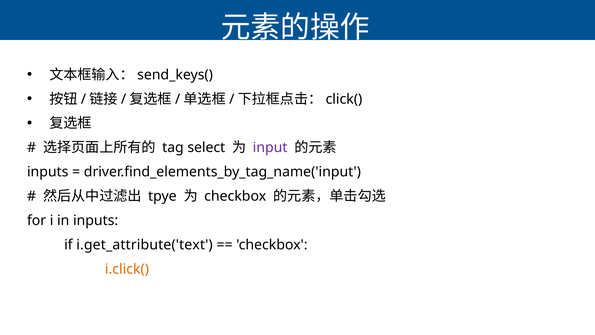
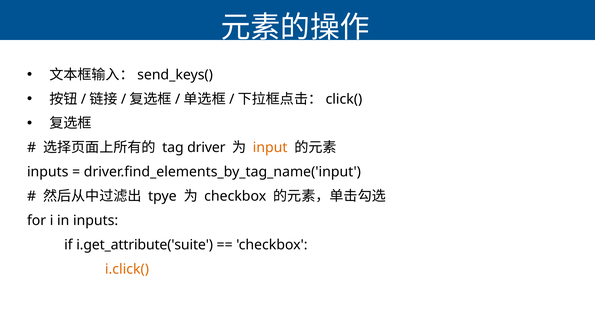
select: select -> driver (206, 147)
input colour: purple -> orange (270, 147)
i.get_attribute('text: i.get_attribute('text -> i.get_attribute('suite (145, 245)
